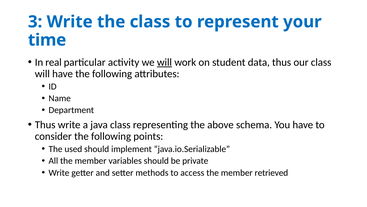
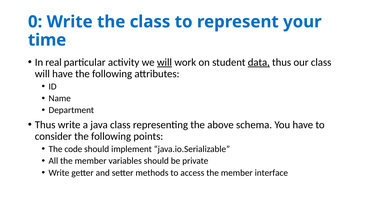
3: 3 -> 0 (35, 22)
data underline: none -> present (259, 62)
used: used -> code (73, 149)
retrieved: retrieved -> interface (271, 172)
